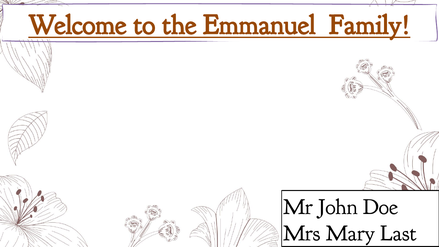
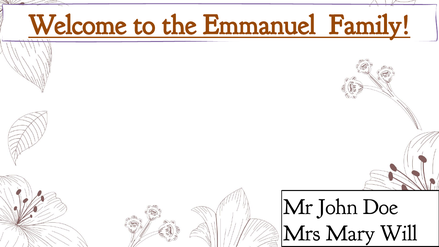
Last: Last -> Will (399, 233)
